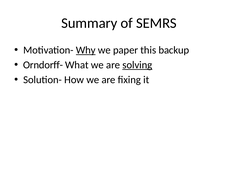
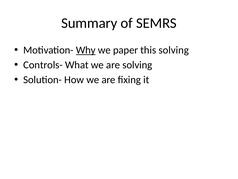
this backup: backup -> solving (174, 50)
Orndorff-: Orndorff- -> Controls- (43, 65)
solving underline: present -> none (137, 65)
